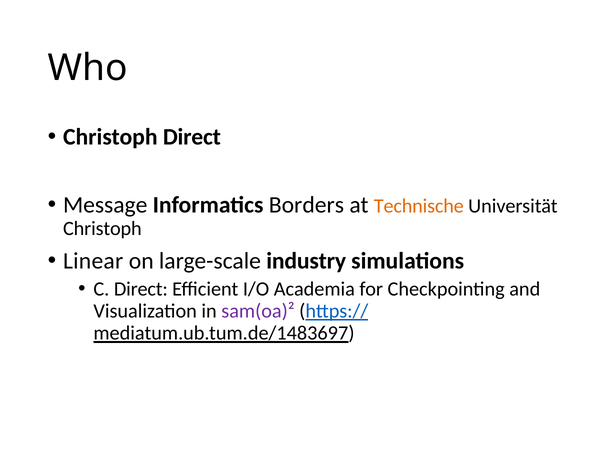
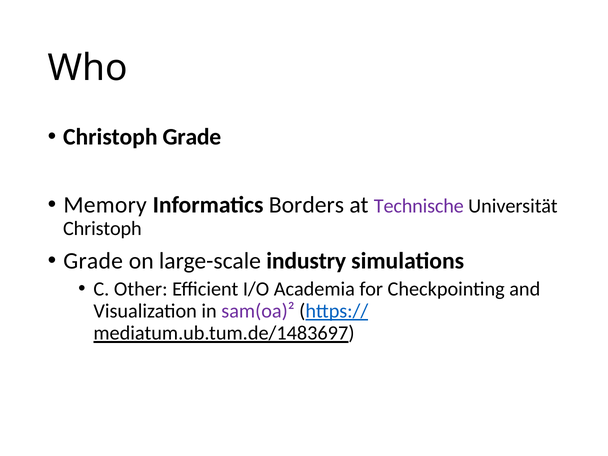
Christoph Direct: Direct -> Grade (192, 137)
Message: Message -> Memory (105, 205)
Technische colour: orange -> purple (419, 206)
Linear: Linear -> Grade (93, 261)
C Direct: Direct -> Other (141, 289)
